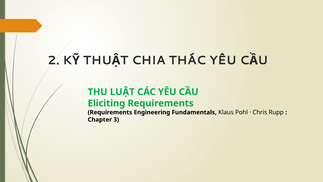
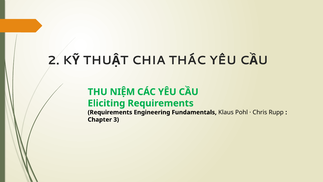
LUẬT: LUẬT -> NIỆM (122, 92)
